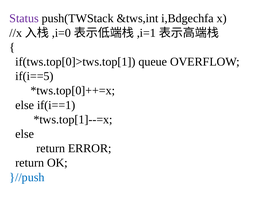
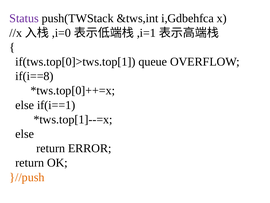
i,Bdgechfa: i,Bdgechfa -> i,Gdbehfca (188, 18)
if(i==5: if(i==5 -> if(i==8 (34, 76)
}//push colour: blue -> orange (27, 177)
